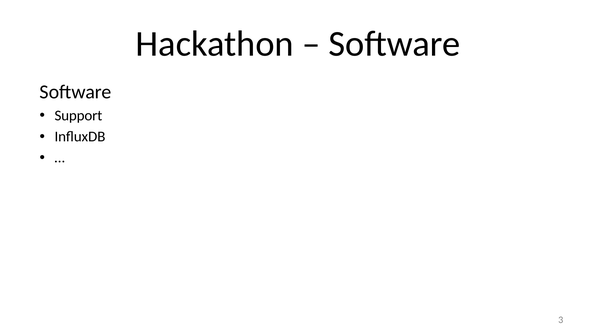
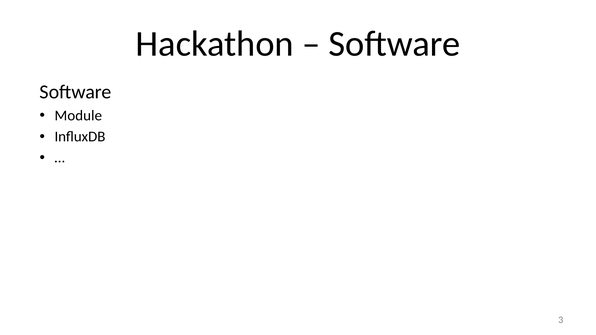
Support: Support -> Module (78, 116)
